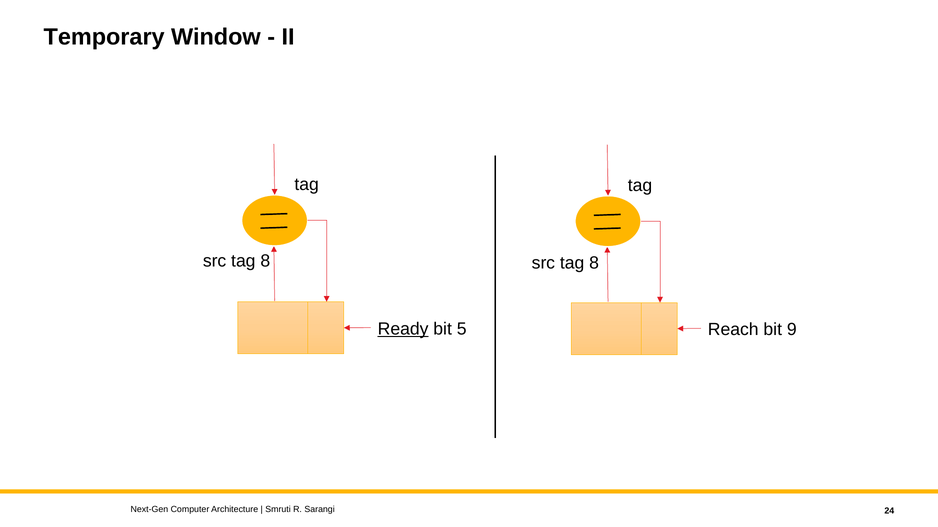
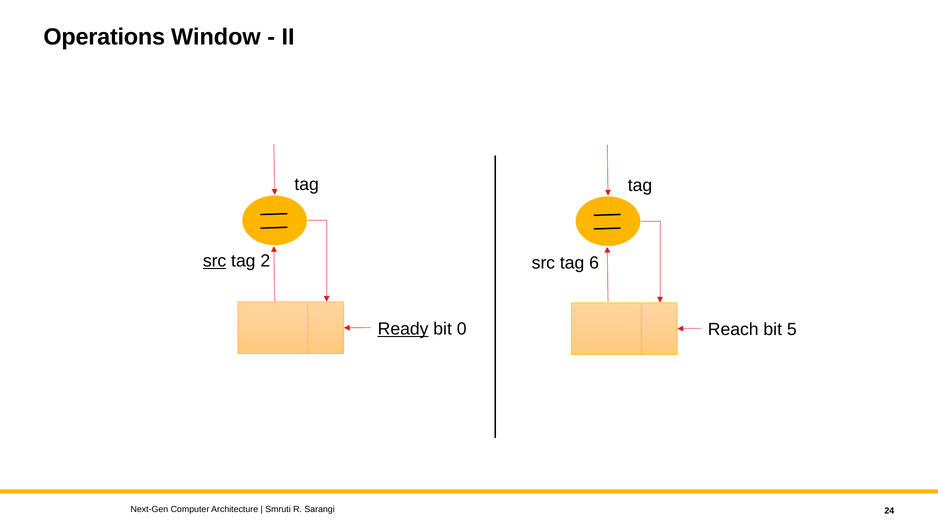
Temporary: Temporary -> Operations (104, 37)
src underline: none -> present (215, 261)
8: 8 -> 2 (265, 261)
8: 8 -> 6 (594, 263)
5: 5 -> 0 (462, 329)
9: 9 -> 5 (792, 330)
